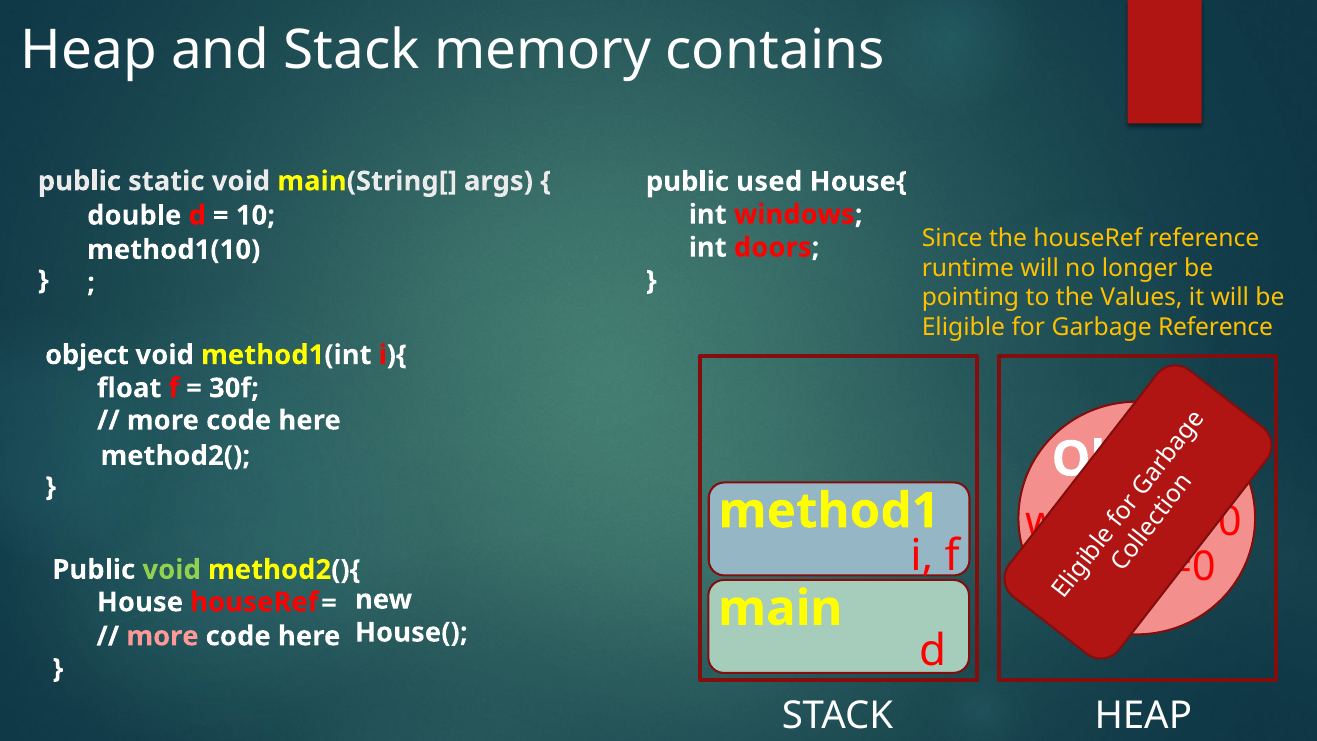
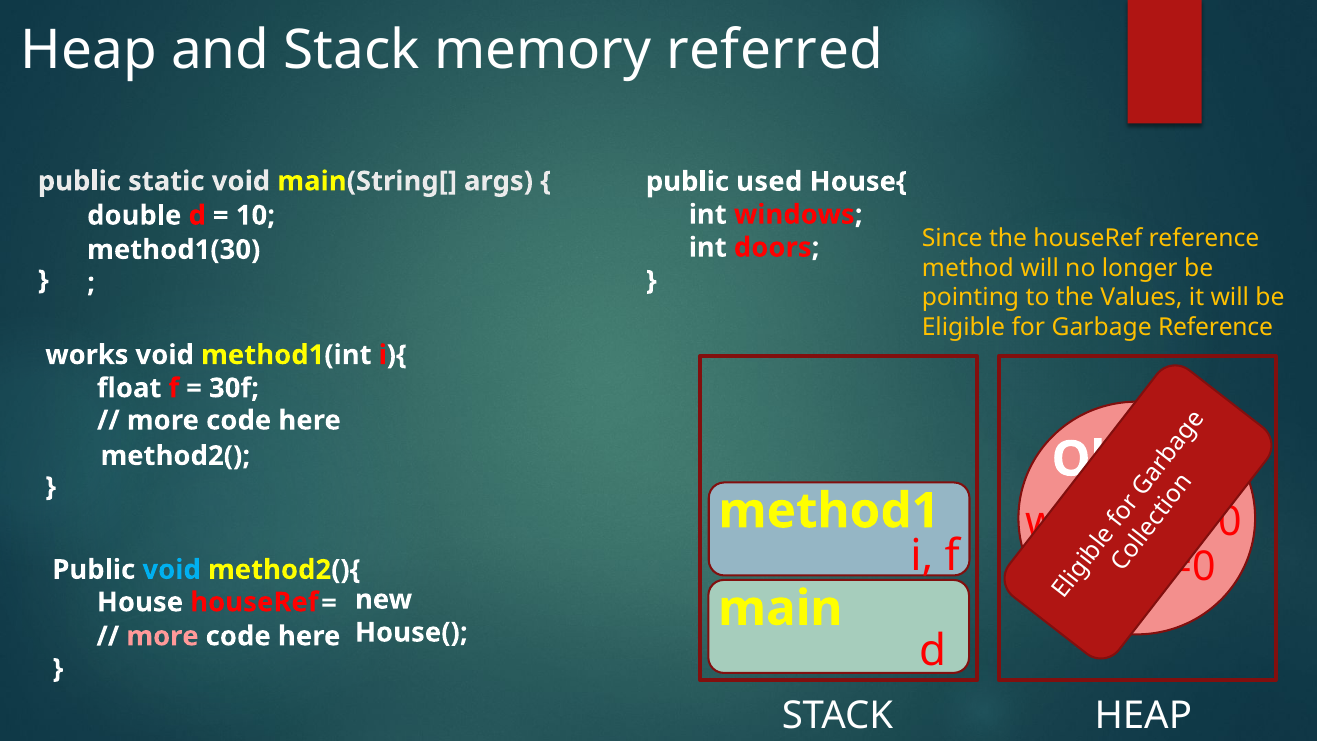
contains: contains -> referred (775, 50)
method1(10: method1(10 -> method1(30 (174, 250)
runtime: runtime -> method (968, 268)
object: object -> works (87, 355)
void colour: light green -> light blue (172, 570)
